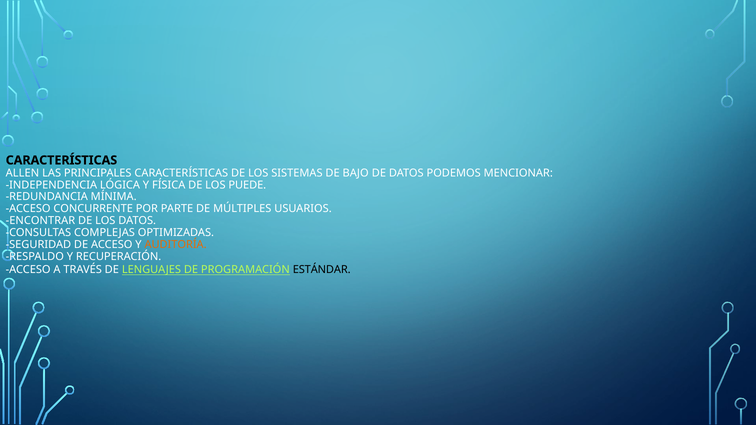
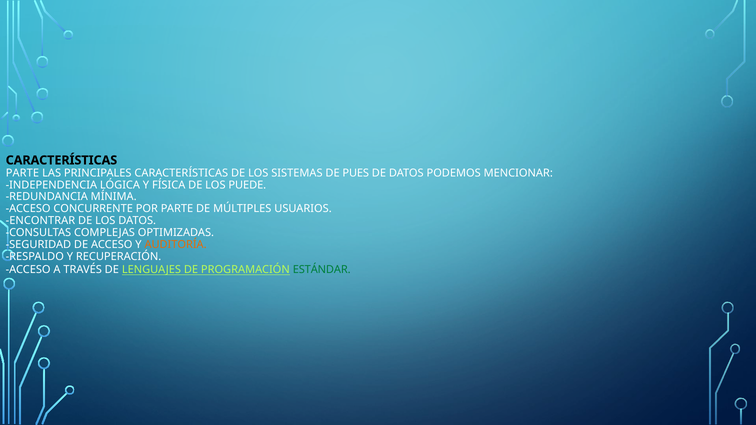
ALLEN: ALLEN -> PARTE (22, 173)
BAJO: BAJO -> PUES (356, 173)
ESTÁNDAR colour: black -> green (322, 270)
